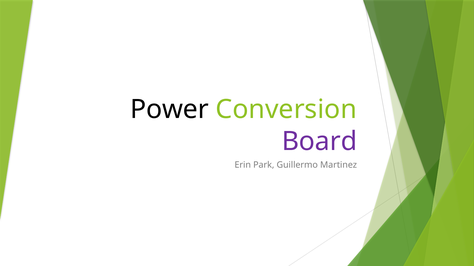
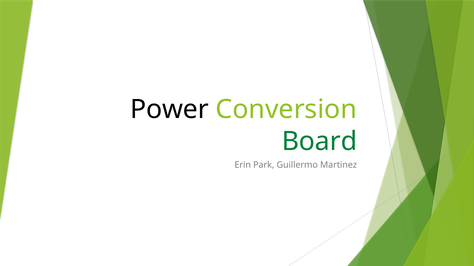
Board colour: purple -> green (319, 142)
